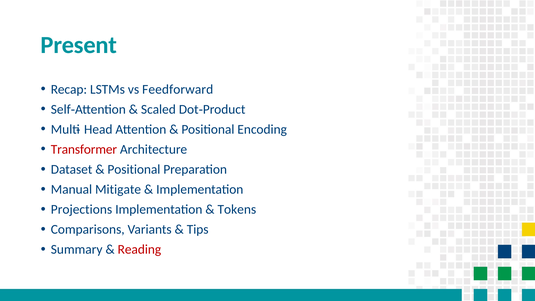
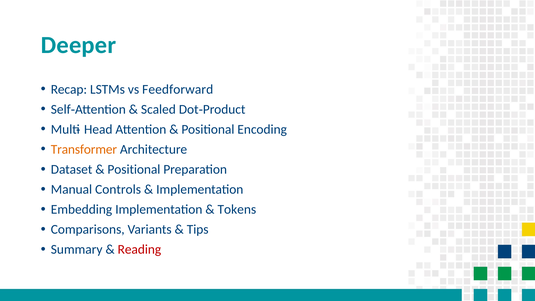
Present: Present -> Deeper (79, 45)
Transformer colour: red -> orange (84, 149)
Mitigate: Mitigate -> Controls (118, 189)
Projections: Projections -> Embedding (82, 209)
